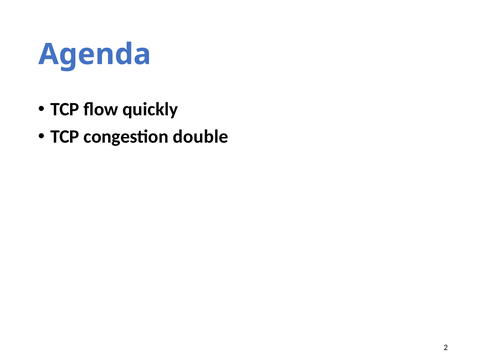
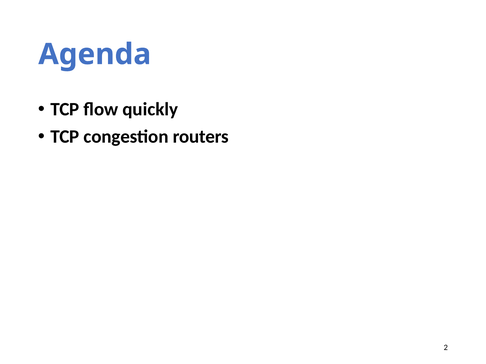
double: double -> routers (201, 137)
